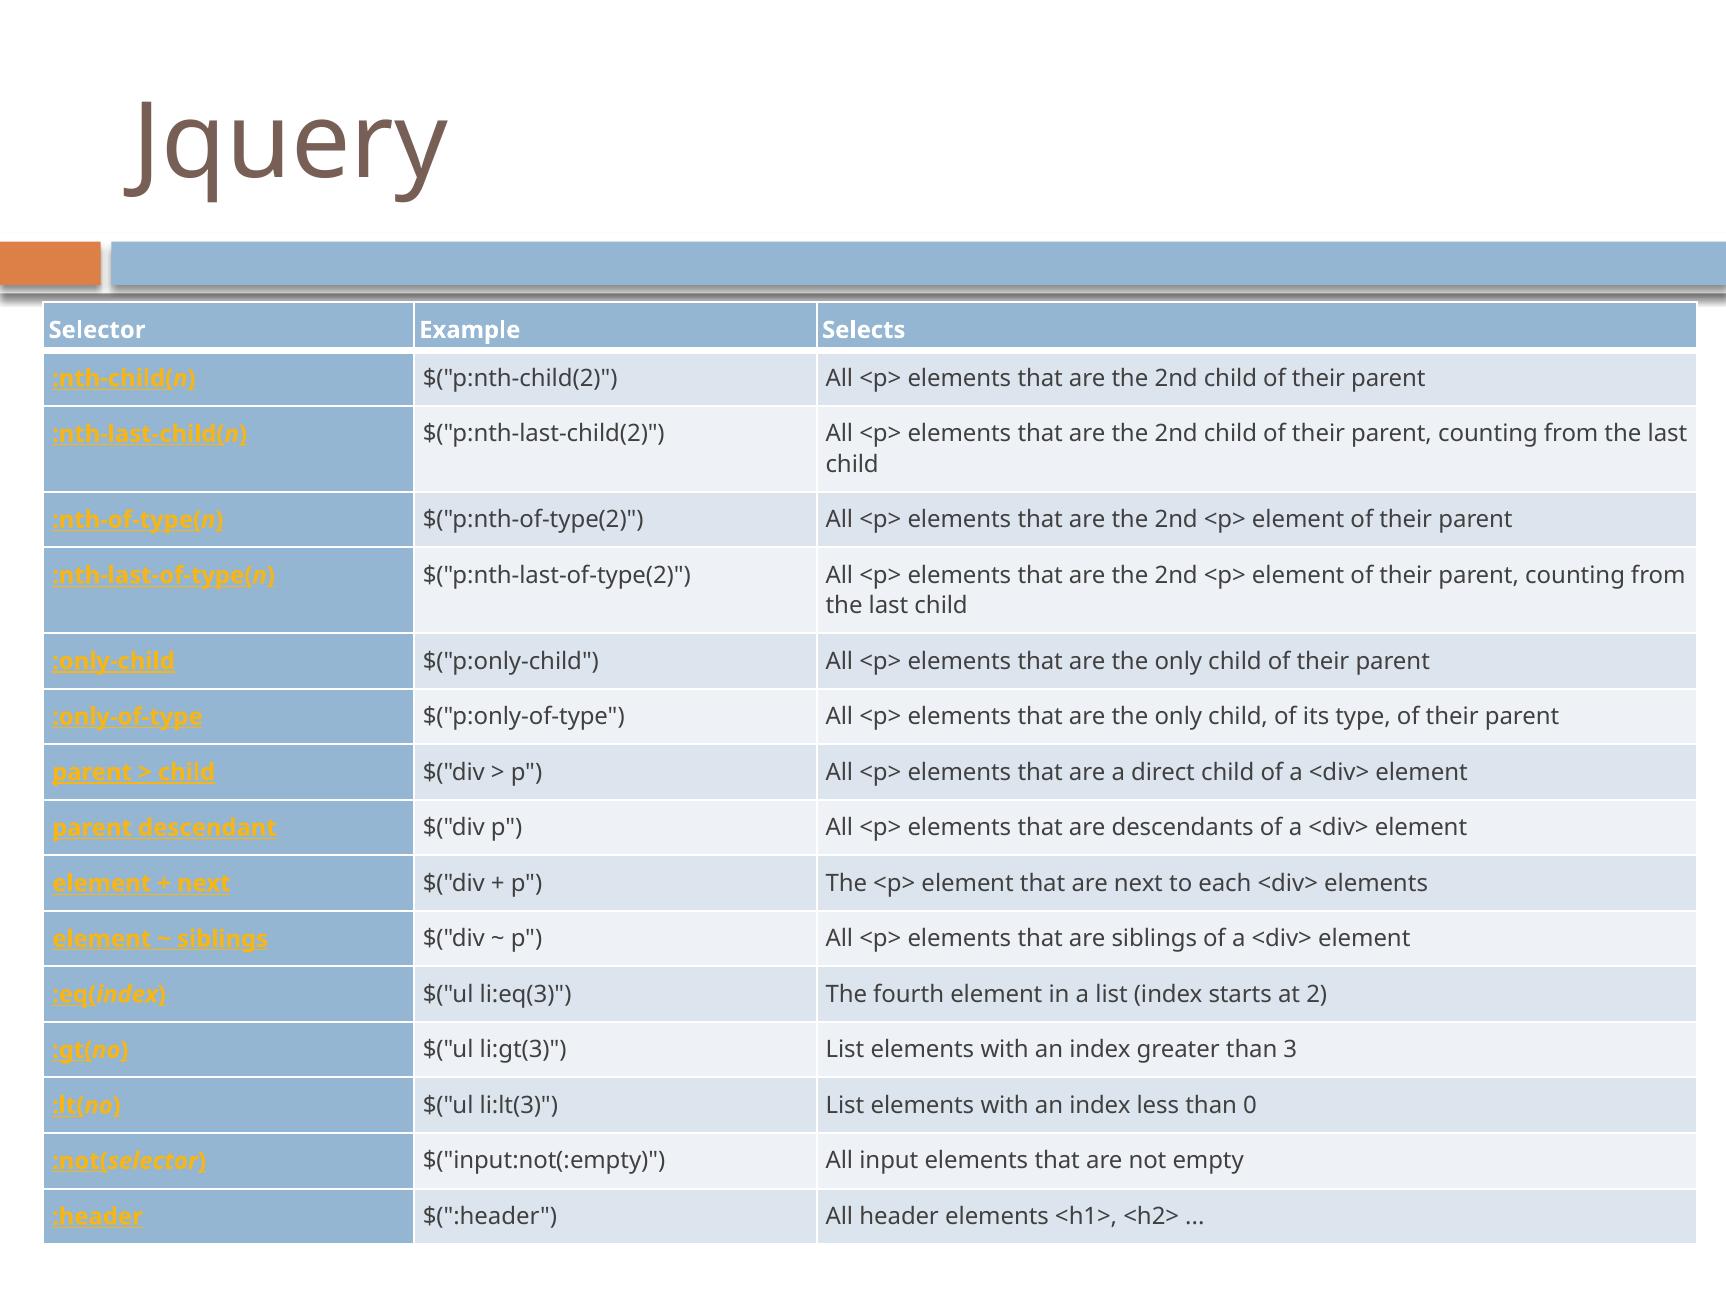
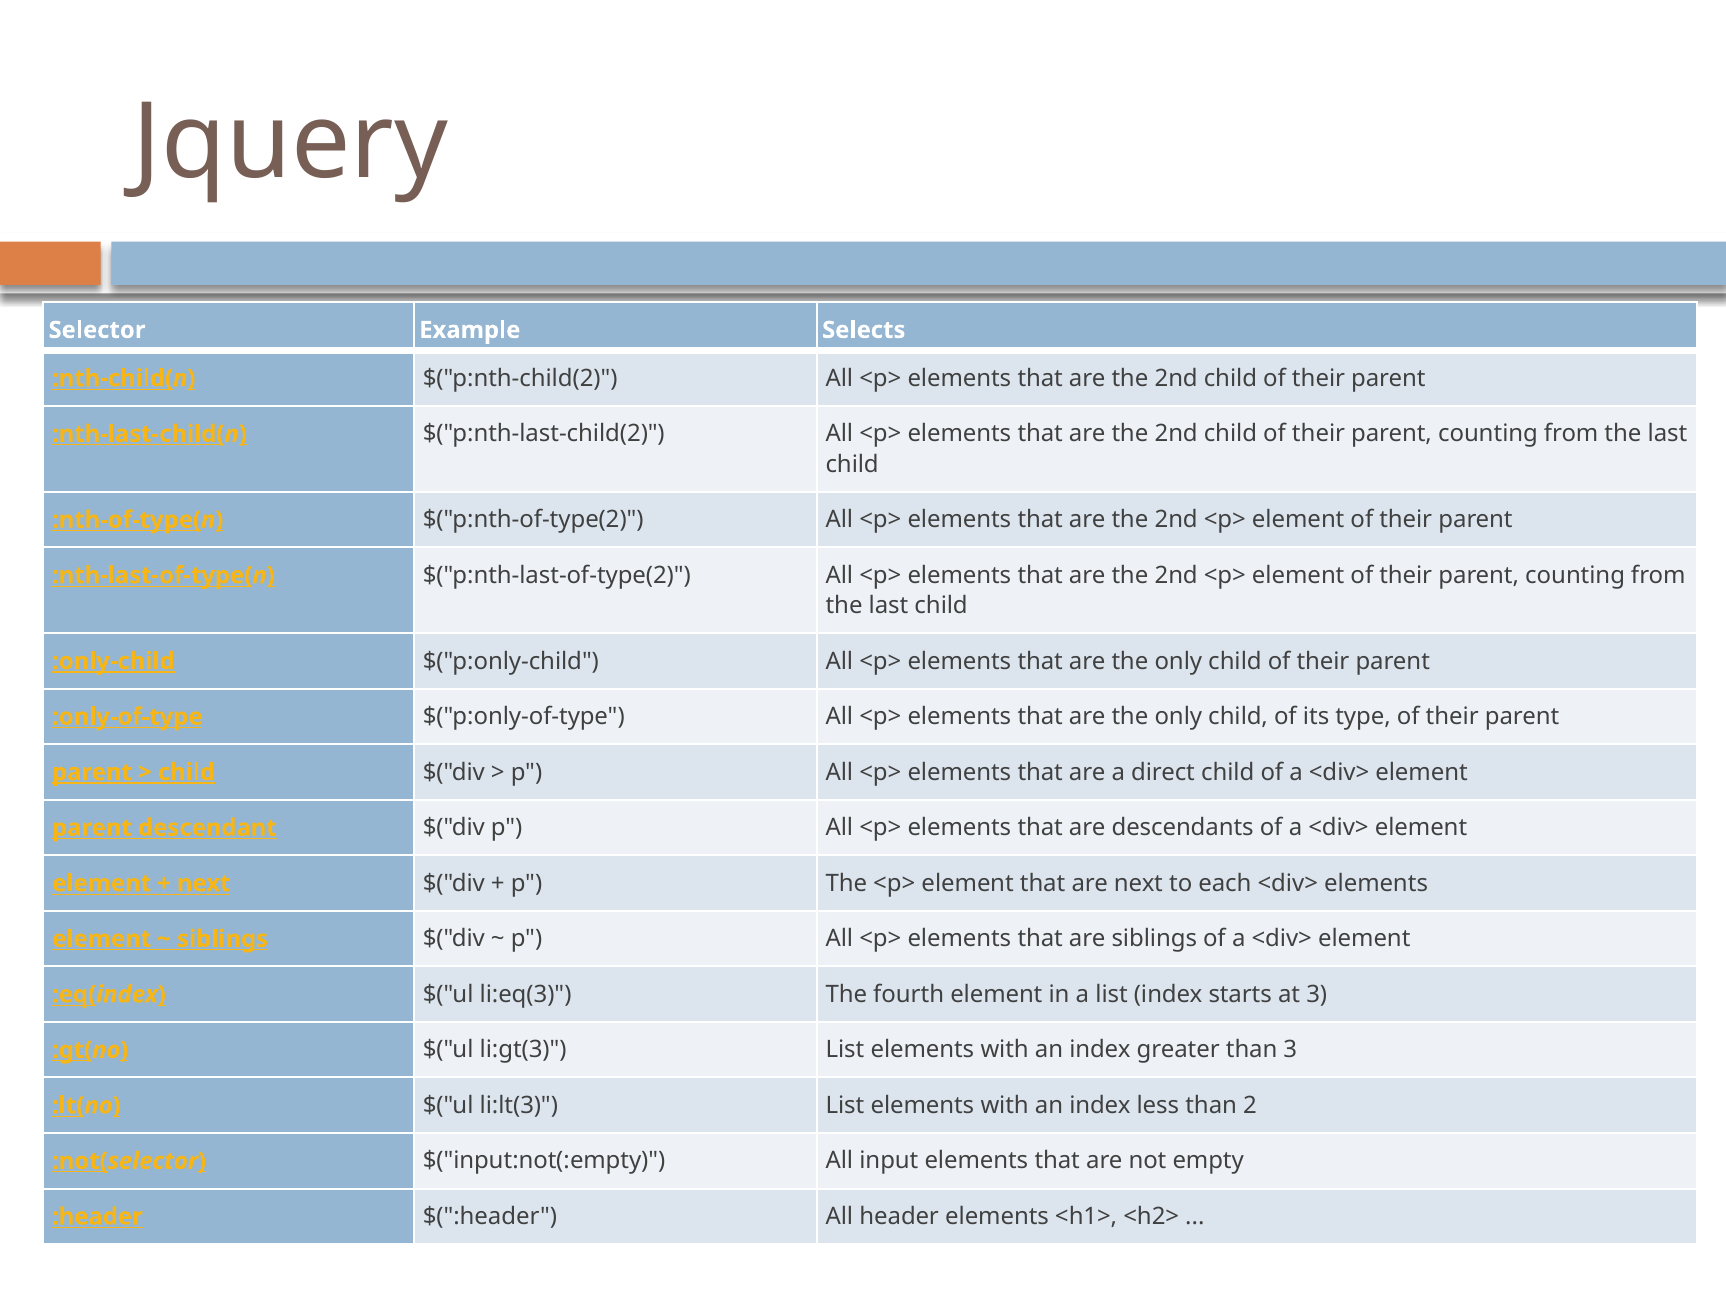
at 2: 2 -> 3 (1317, 994)
0: 0 -> 2 (1250, 1105)
